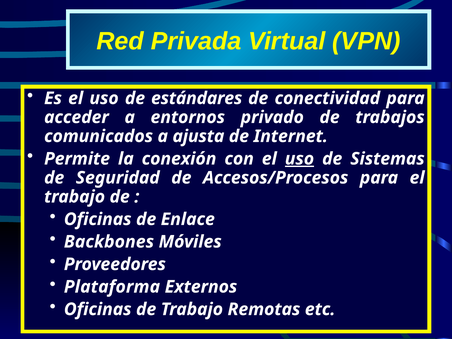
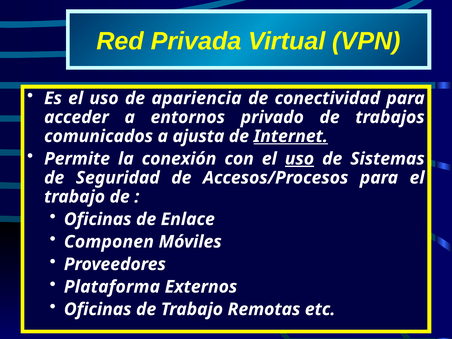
estándares: estándares -> apariencia (197, 98)
Internet underline: none -> present (291, 136)
Backbones: Backbones -> Componen (109, 242)
